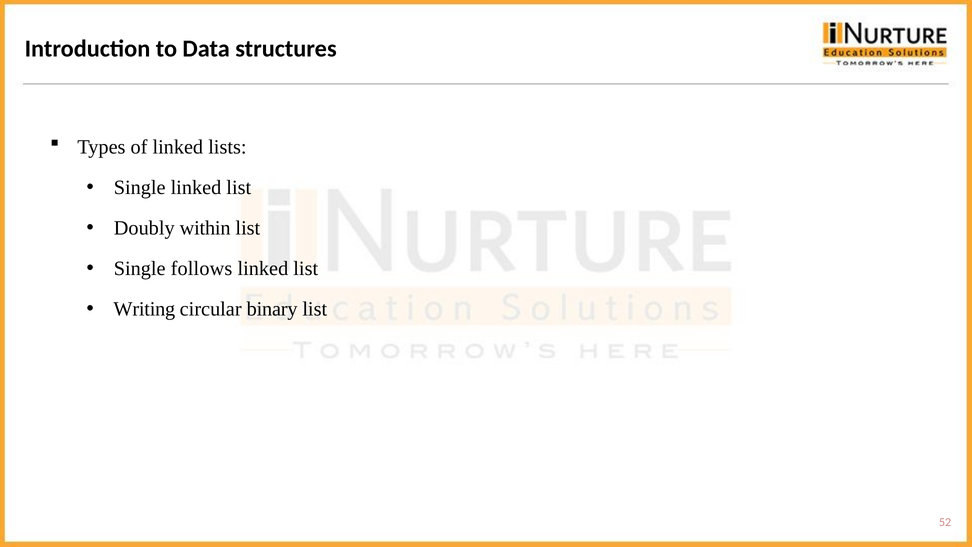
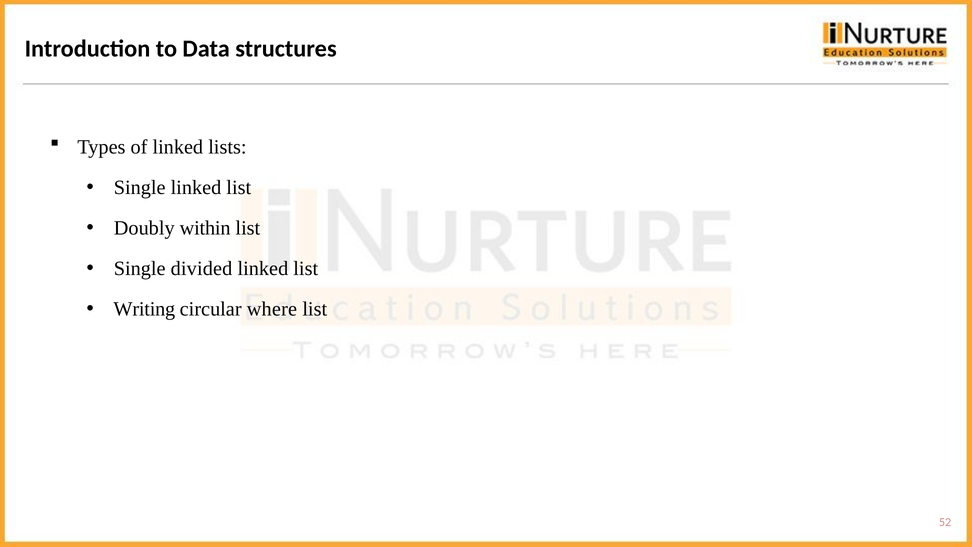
follows: follows -> divided (201, 268)
binary: binary -> where (272, 309)
